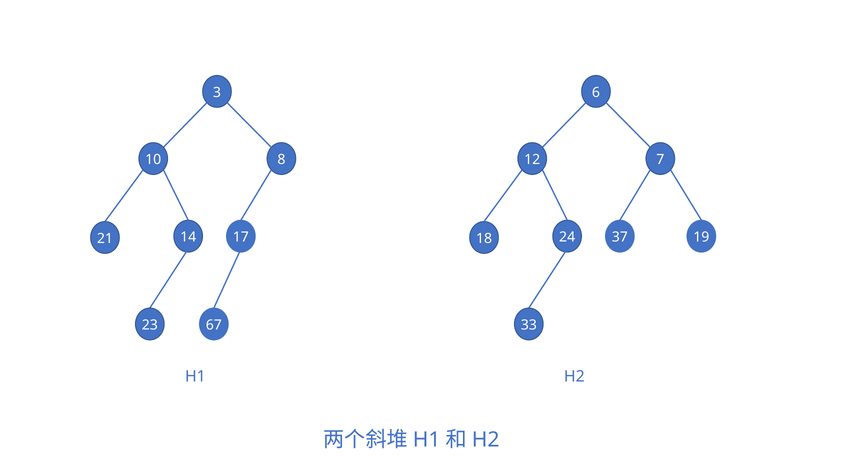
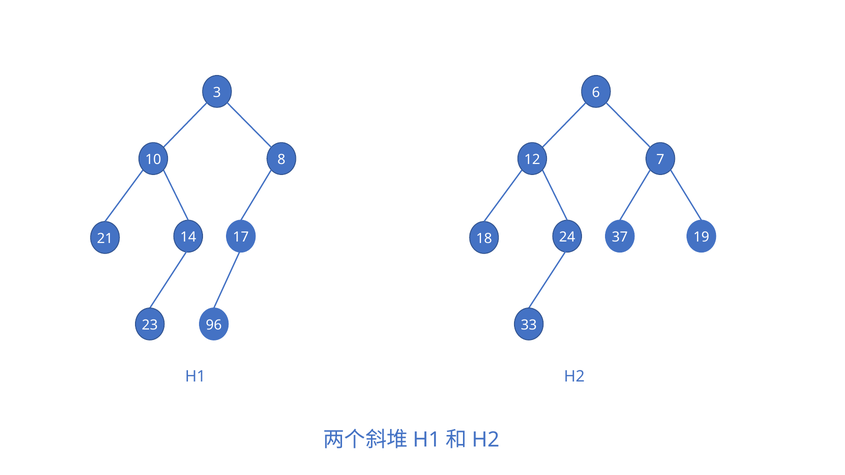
67: 67 -> 96 (214, 325)
